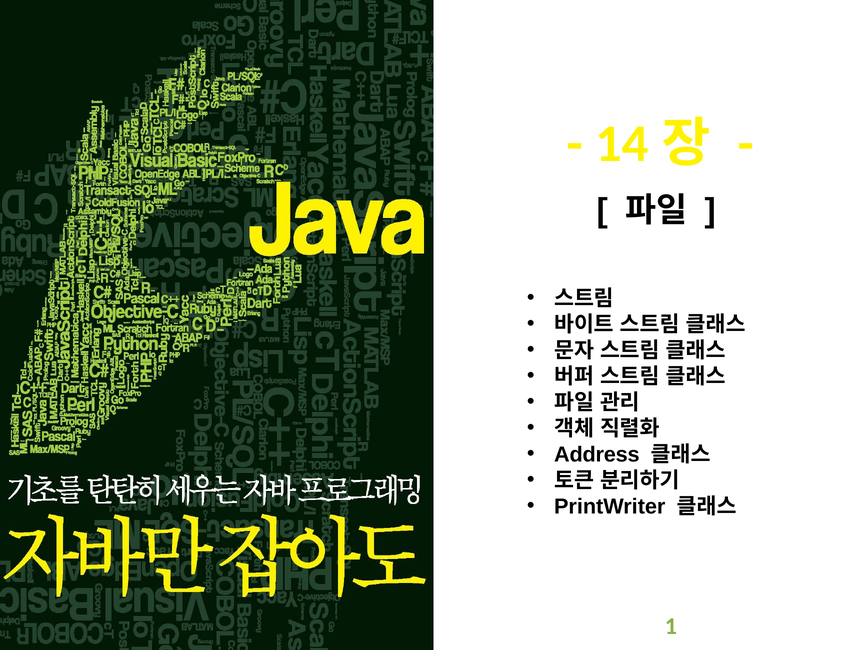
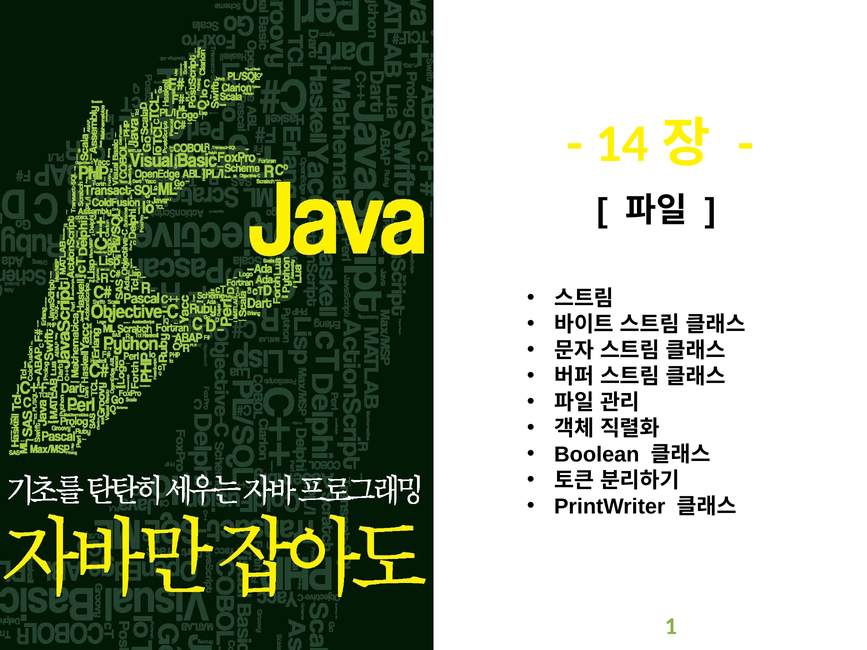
Address: Address -> Boolean (597, 455)
